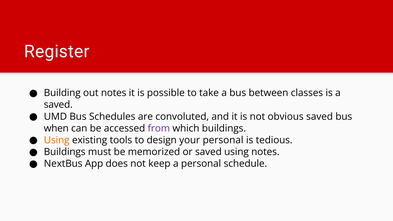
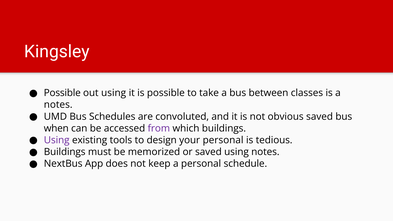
Register: Register -> Kingsley (57, 52)
Building: Building -> Possible (62, 93)
out notes: notes -> using (114, 93)
saved: saved -> notes (58, 105)
Using colour: orange -> purple (57, 140)
